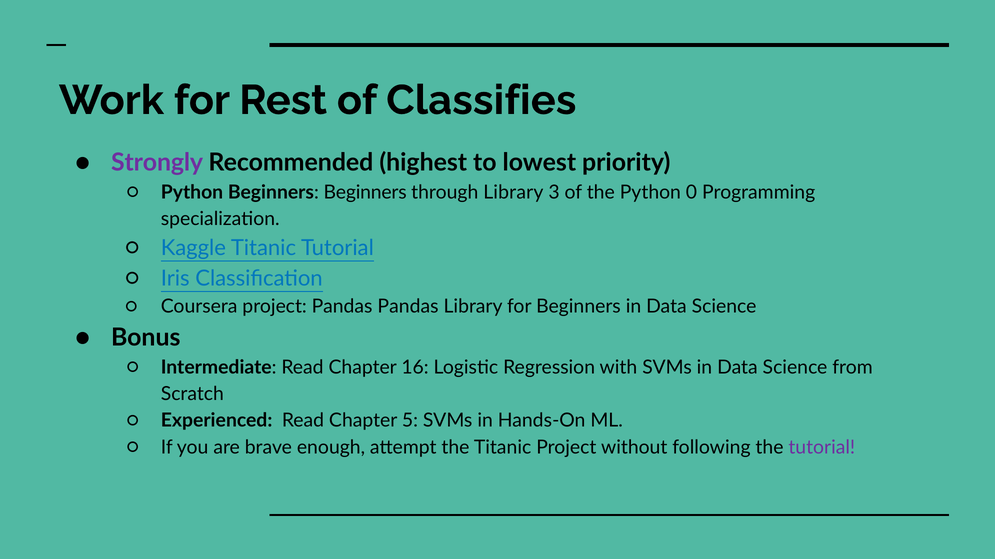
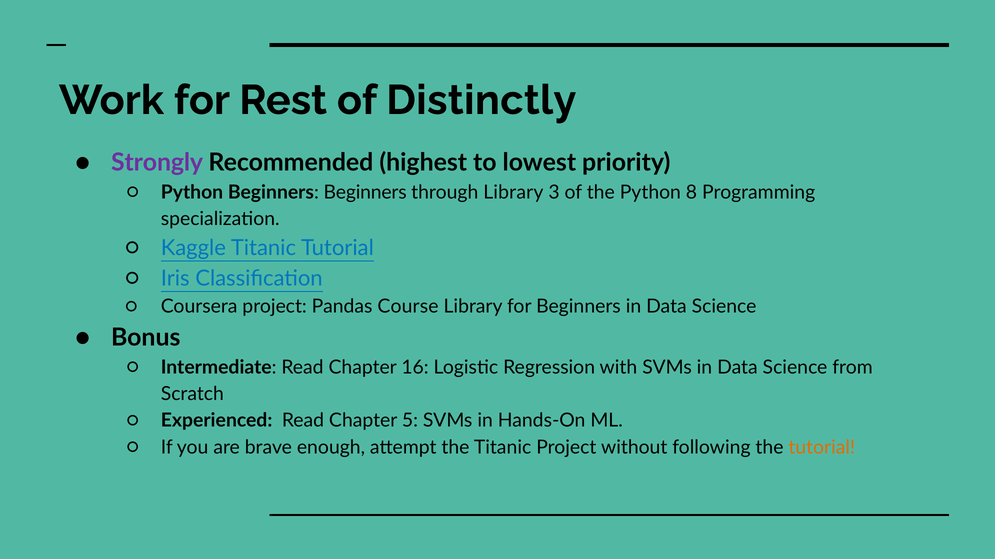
Classifies: Classifies -> Distinctly (481, 100)
0: 0 -> 8 (691, 192)
Pandas Pandas: Pandas -> Course (408, 307)
tutorial colour: purple -> orange (822, 448)
